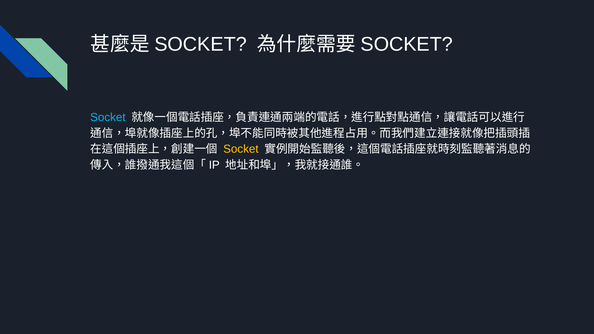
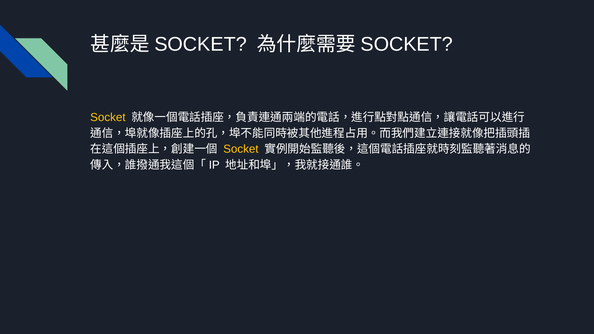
Socket colour: light blue -> yellow (108, 117)
